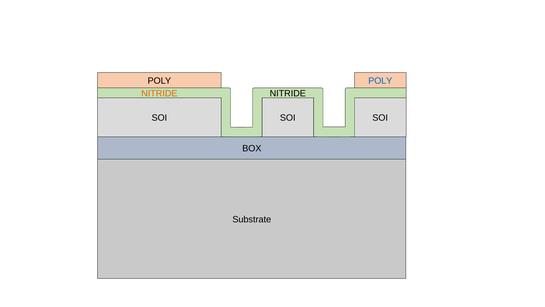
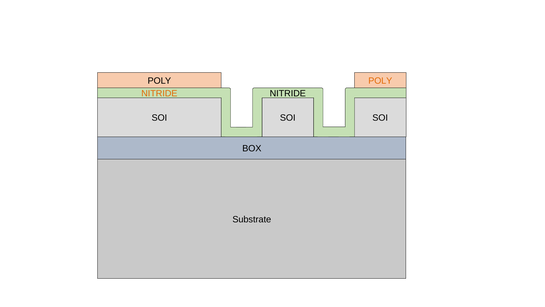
POLY colour: blue -> orange (380, 81)
